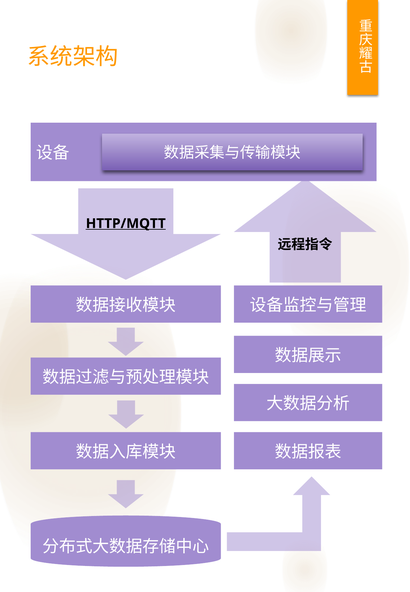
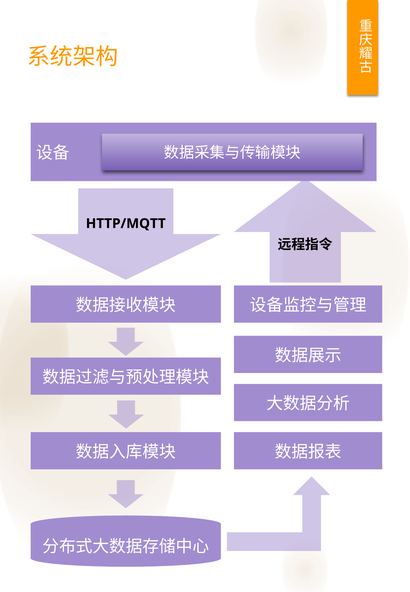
HTTP/MQTT underline: present -> none (126, 224)
